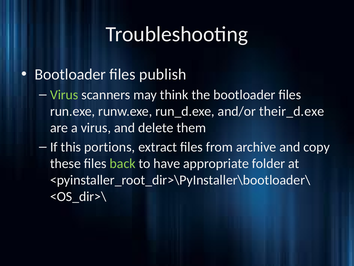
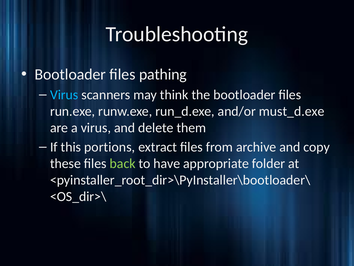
publish: publish -> pathing (163, 74)
Virus colour: light green -> light blue (64, 95)
their_d.exe: their_d.exe -> must_d.exe (292, 111)
